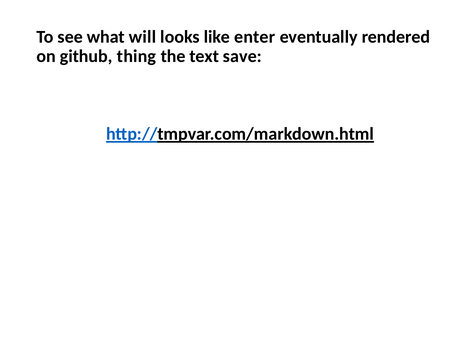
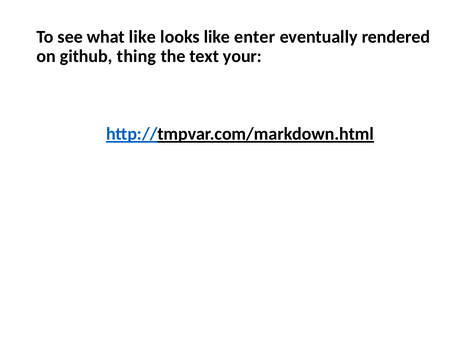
what will: will -> like (142, 37)
save: save -> your (242, 56)
